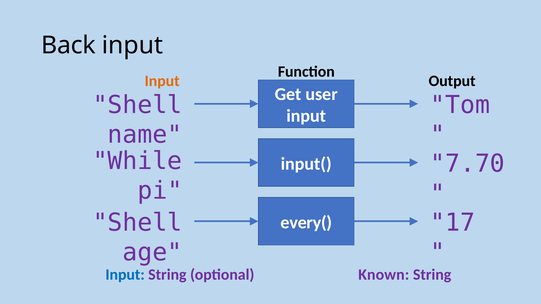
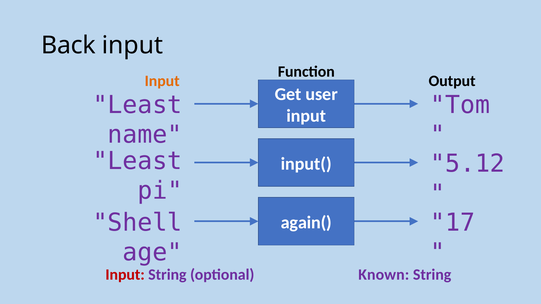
Shell: Shell -> Least (137, 105)
While: While -> Least (137, 161)
7.70: 7.70 -> 5.12 (468, 164)
every(: every( -> again( (306, 223)
Input colour: blue -> red (125, 275)
